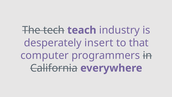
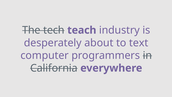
insert: insert -> about (99, 43)
that: that -> text (139, 43)
